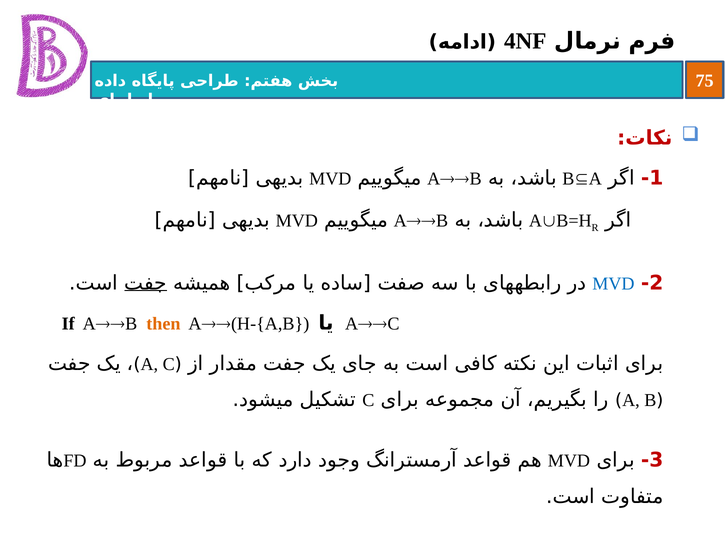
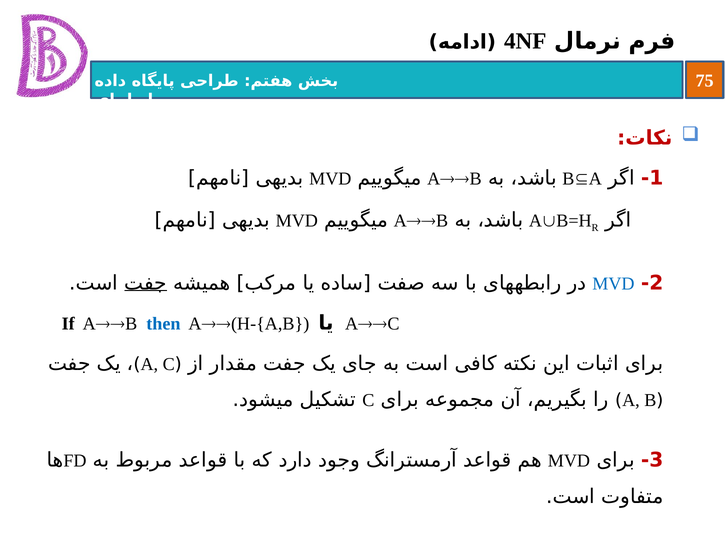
then colour: orange -> blue (163, 324)
